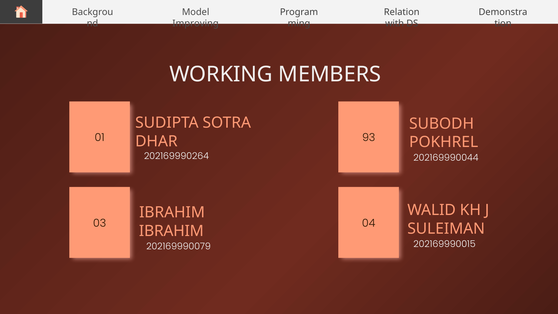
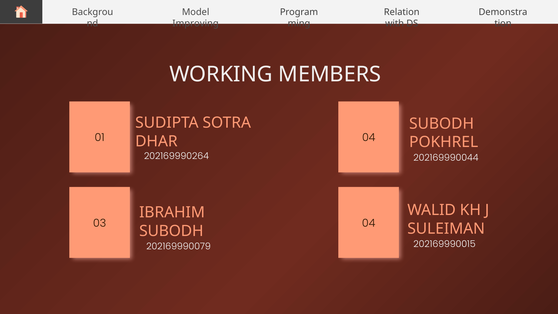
DHAR 93: 93 -> 04 (369, 138)
IBRAHIM: IBRAHIM -> SUBODH (171, 231)
